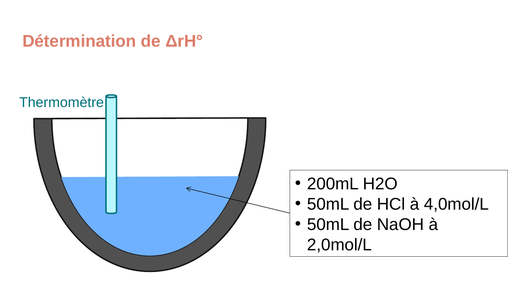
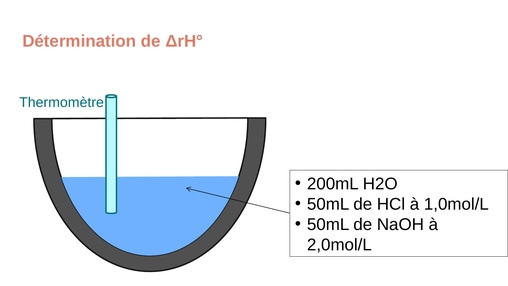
4,0mol/L: 4,0mol/L -> 1,0mol/L (456, 204)
